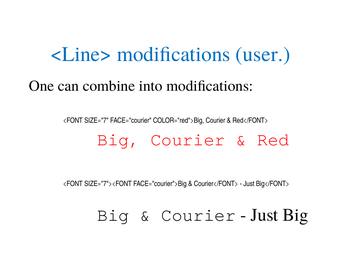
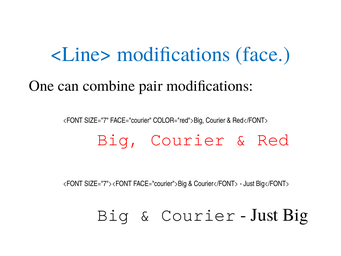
user: user -> face (263, 54)
into: into -> pair (151, 86)
